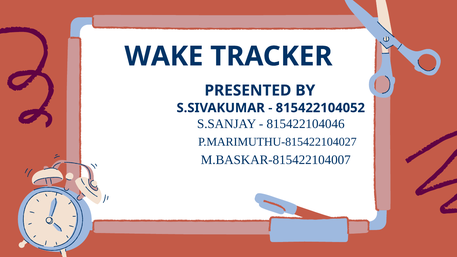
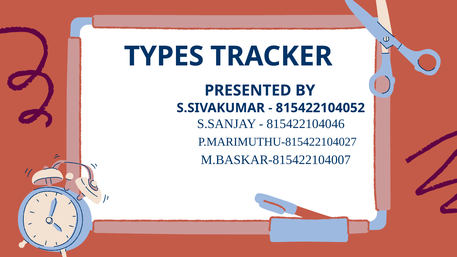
WAKE: WAKE -> TYPES (164, 56)
